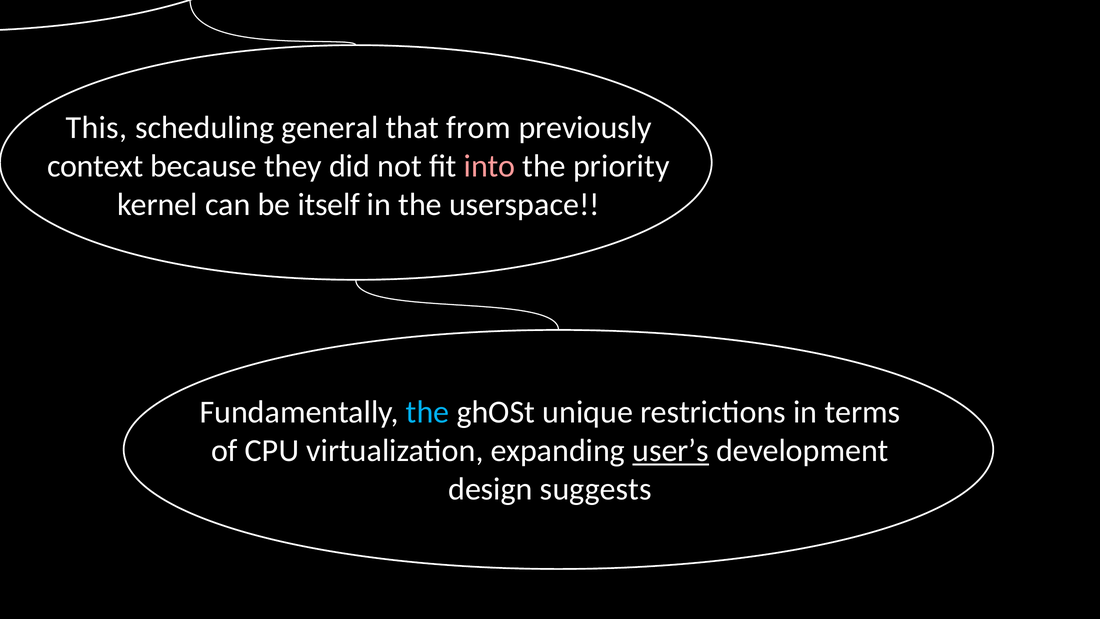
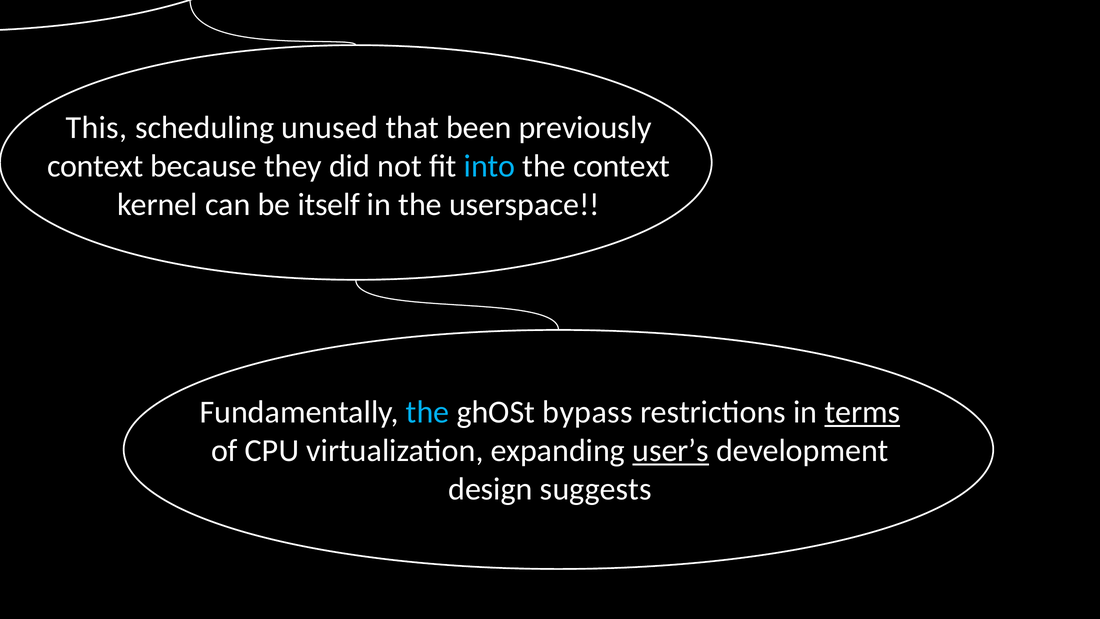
general: general -> unused (330, 128)
from: from -> been (479, 128)
into colour: pink -> light blue (490, 166)
the priority: priority -> context (621, 166)
unique: unique -> bypass (588, 412)
terms underline: none -> present (862, 412)
